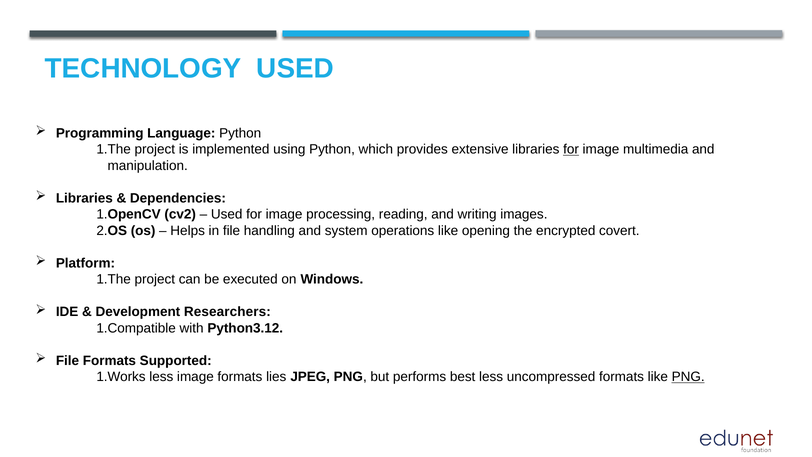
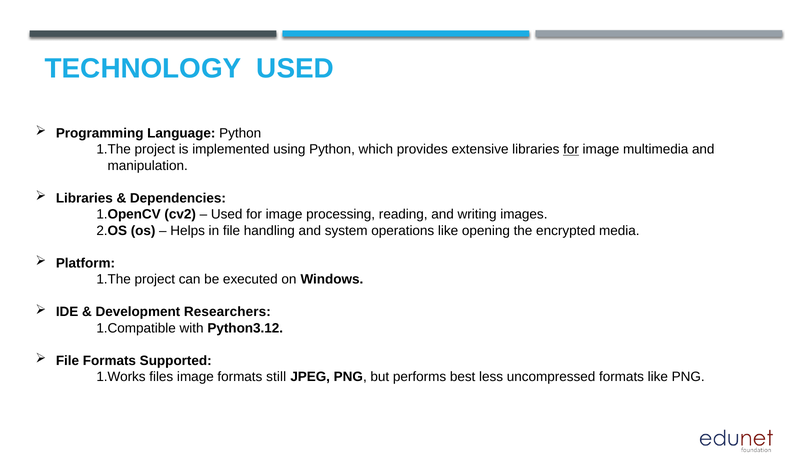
covert: covert -> media (619, 231)
1.Works less: less -> files (161, 377)
lies: lies -> still (276, 377)
PNG underline: present -> none (688, 377)
